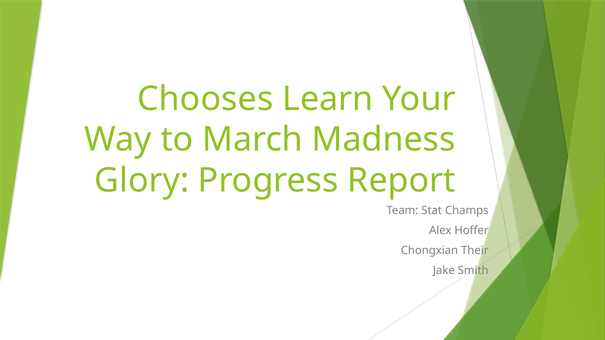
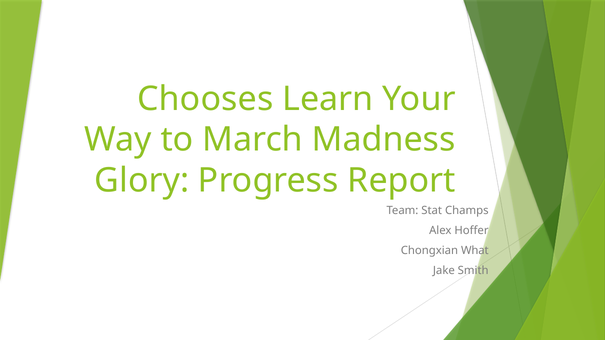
Their: Their -> What (475, 251)
